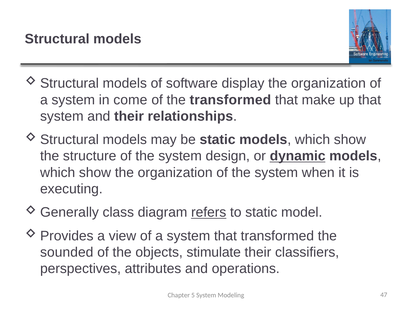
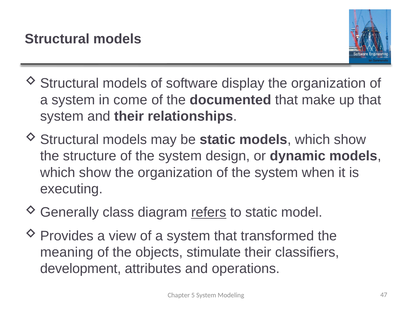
the transformed: transformed -> documented (230, 100)
dynamic underline: present -> none (298, 156)
sounded: sounded -> meaning (67, 252)
perspectives: perspectives -> development (81, 269)
